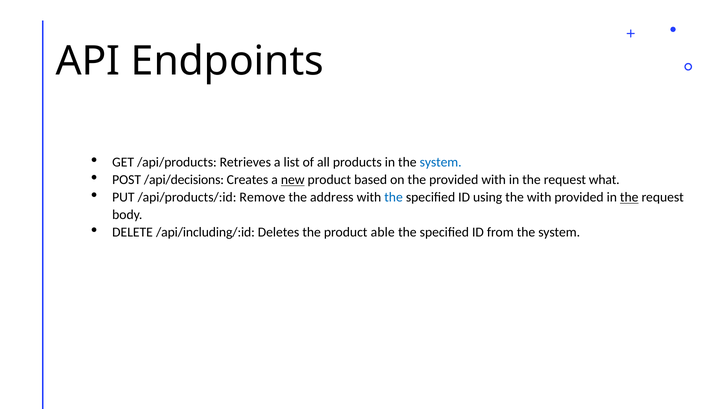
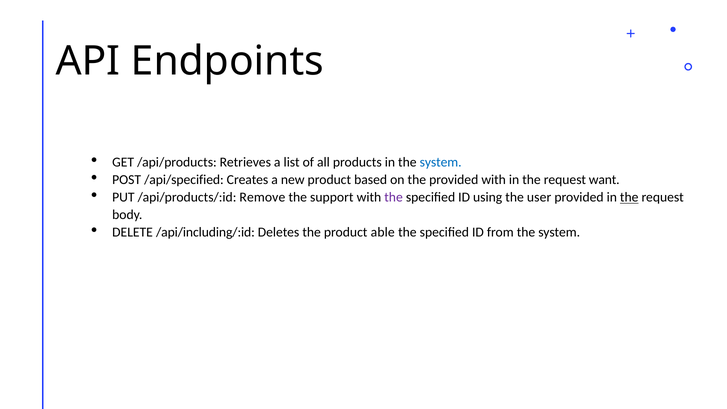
/api/decisions: /api/decisions -> /api/specified (184, 180)
new underline: present -> none (293, 180)
what: what -> want (604, 180)
address: address -> support (332, 197)
the colour: blue -> purple (394, 197)
the with: with -> user (539, 197)
